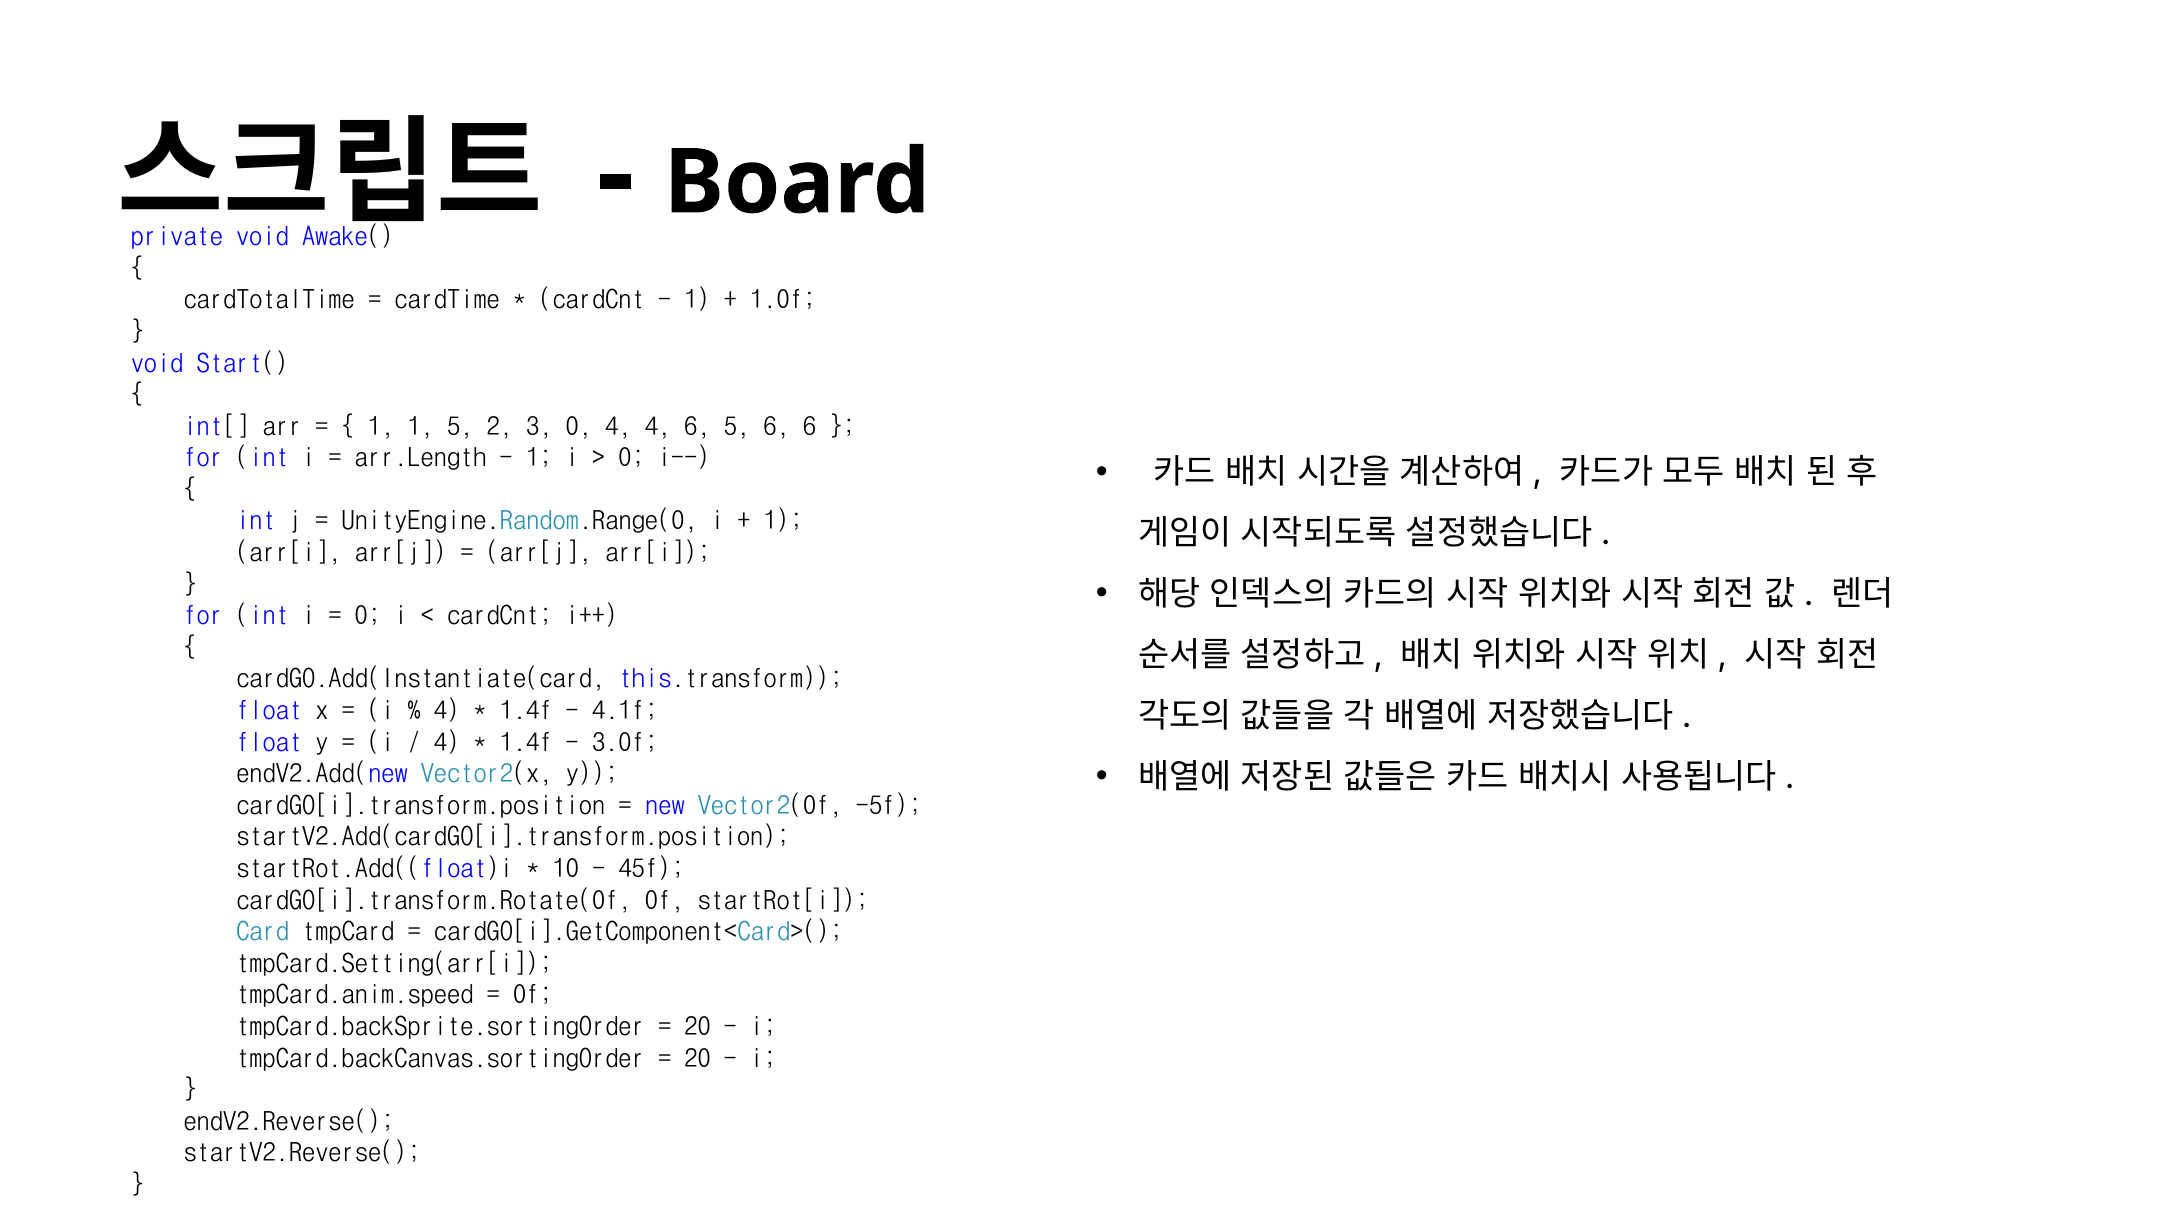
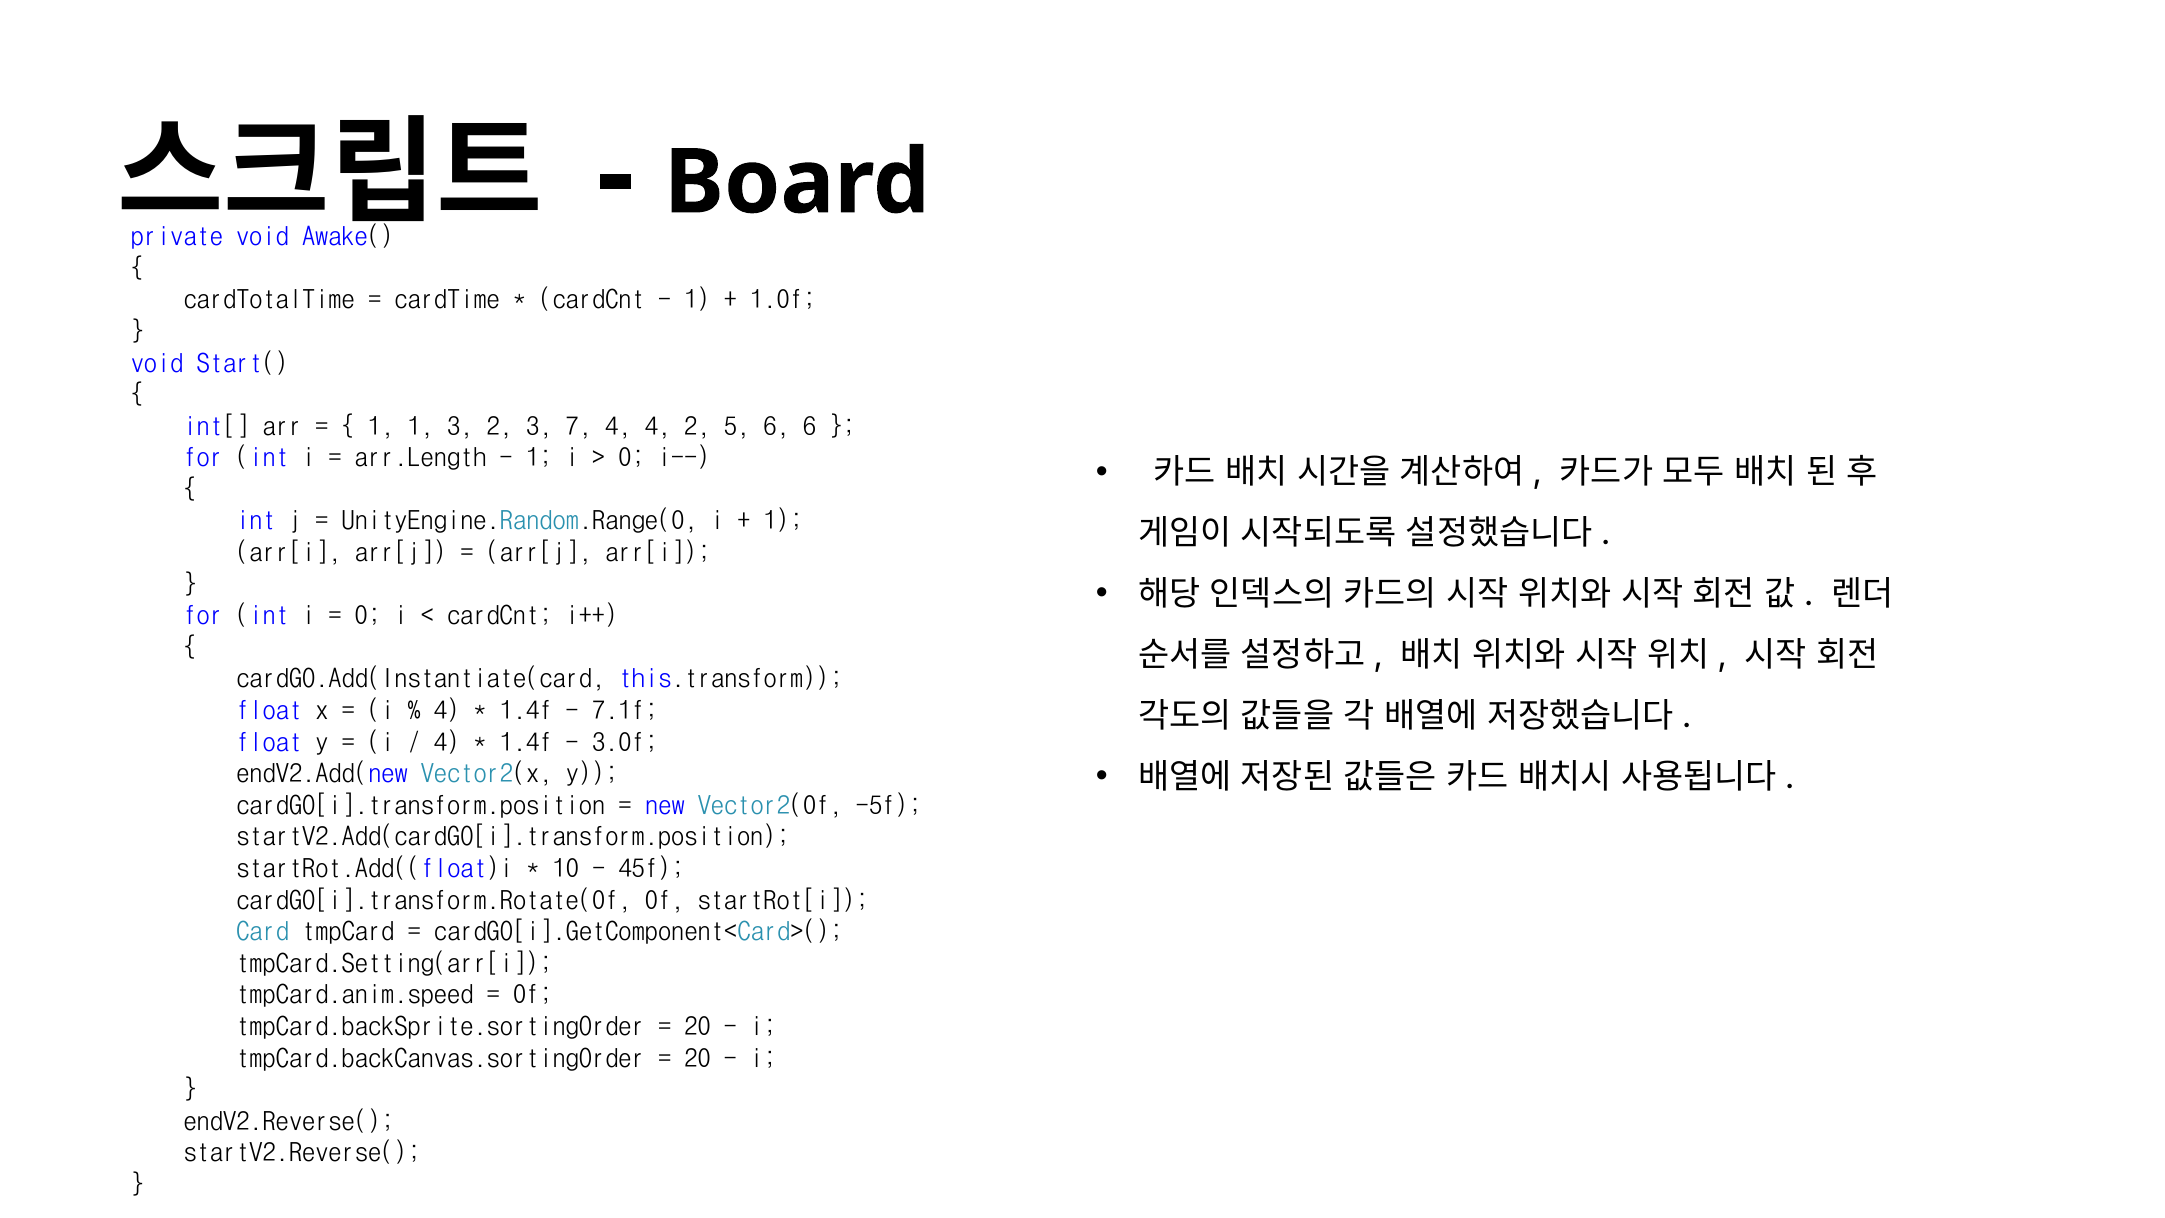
1 5: 5 -> 3 (460, 426)
3 0: 0 -> 7 (579, 426)
4 6: 6 -> 2 (697, 426)
4.1f: 4.1f -> 7.1f (625, 711)
